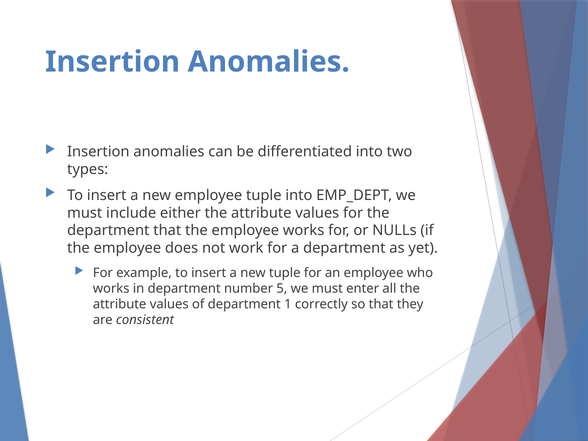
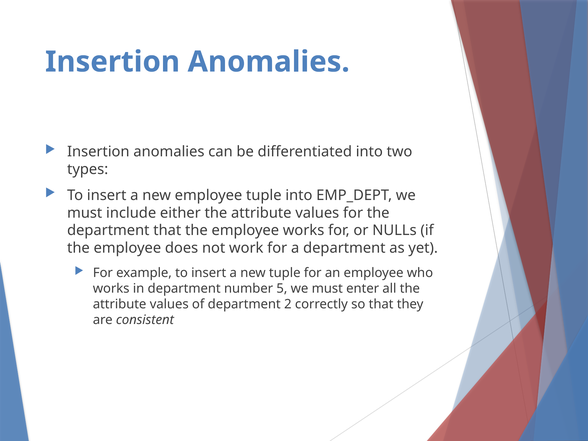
1: 1 -> 2 (288, 304)
